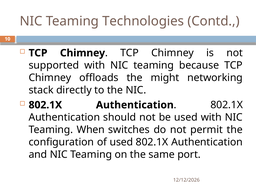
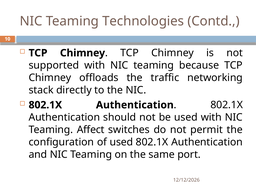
might: might -> traffic (165, 78)
When: When -> Affect (91, 130)
